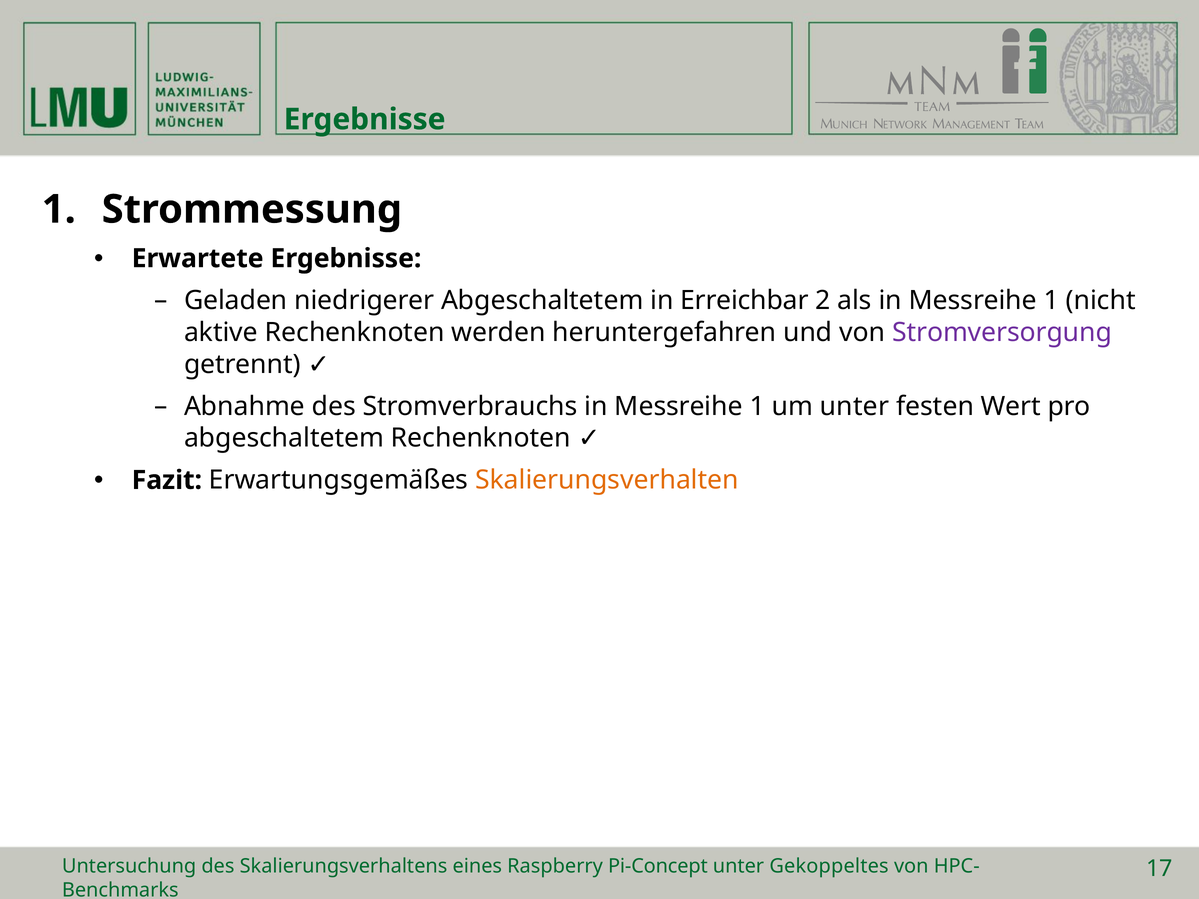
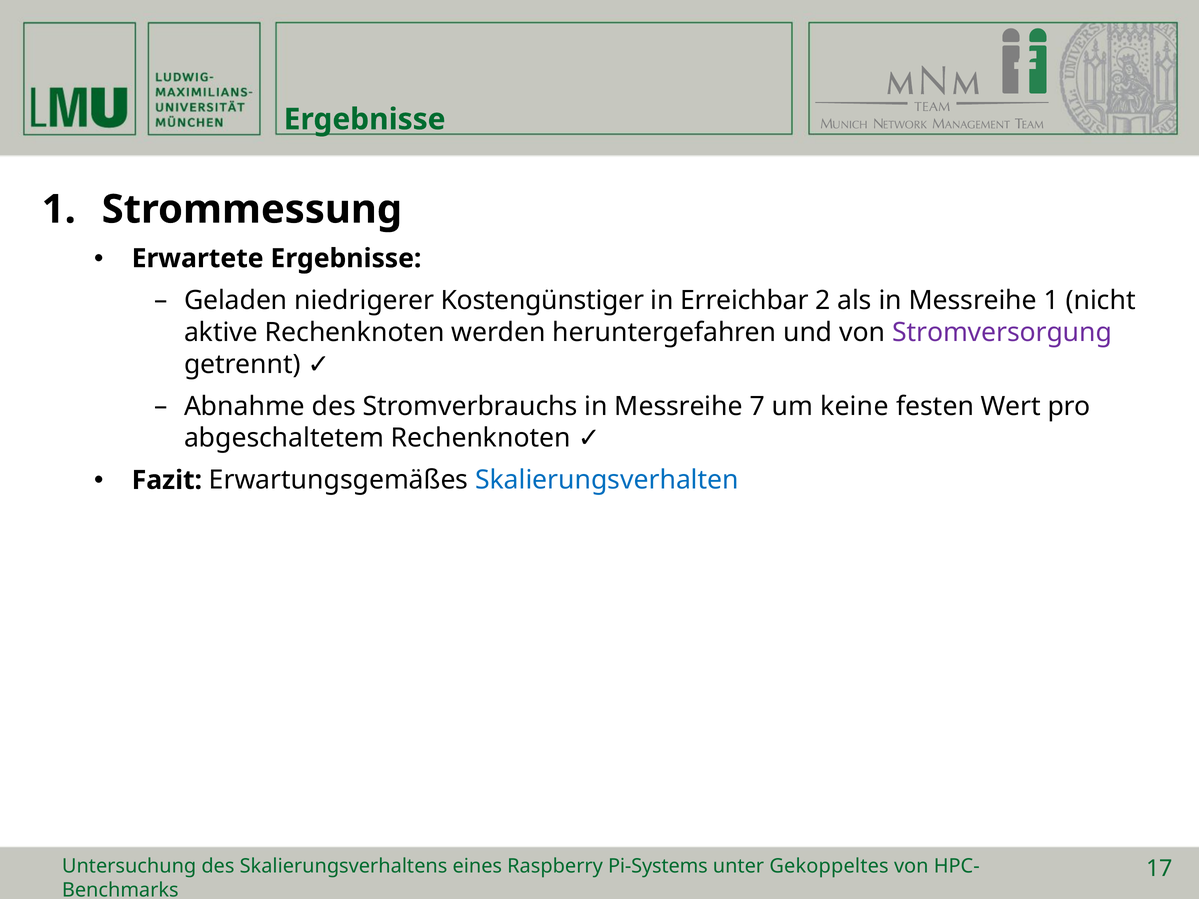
niedrigerer Abgeschaltetem: Abgeschaltetem -> Kostengünstiger (542, 300)
Stromverbrauchs in Messreihe 1: 1 -> 7 (757, 406)
um unter: unter -> keine (854, 406)
Skalierungsverhalten colour: orange -> blue (607, 480)
Pi-Concept: Pi-Concept -> Pi-Systems (658, 866)
